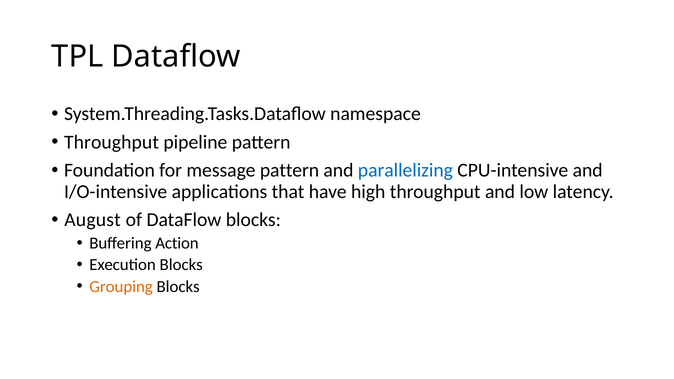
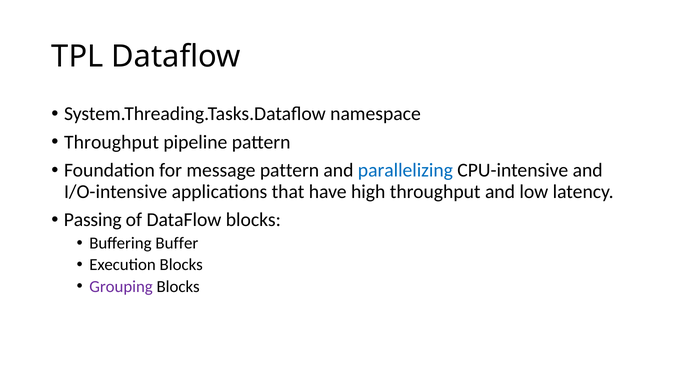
August: August -> Passing (93, 220)
Action: Action -> Buffer (177, 243)
Grouping colour: orange -> purple (121, 287)
